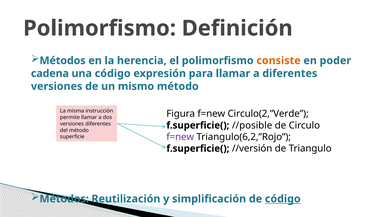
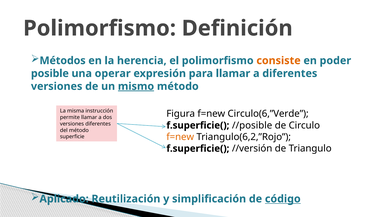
cadena: cadena -> posible (50, 74)
una código: código -> operar (113, 74)
mismo underline: none -> present (136, 86)
Circulo(2,”Verde: Circulo(2,”Verde -> Circulo(6,”Verde (268, 114)
f=new colour: purple -> orange (180, 137)
Métodos: Métodos -> Aplicado (64, 199)
